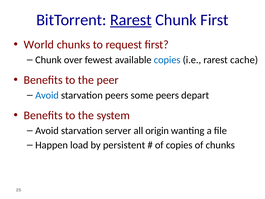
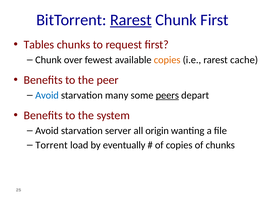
World: World -> Tables (39, 45)
copies colour: blue -> orange (167, 60)
starvation peers: peers -> many (117, 95)
peers underline: none -> present (167, 95)
Happen: Happen -> Torrent (52, 145)
persistent: persistent -> eventually (124, 145)
